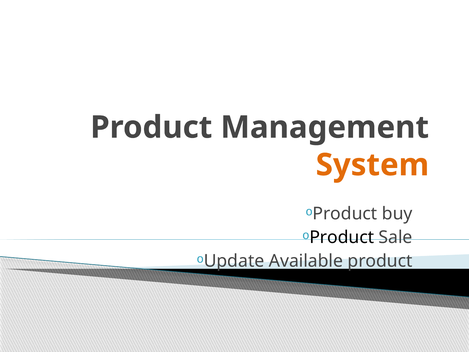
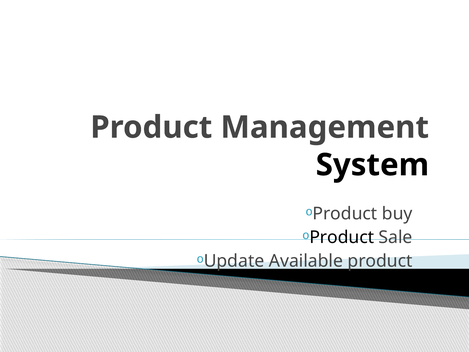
System colour: orange -> black (372, 165)
